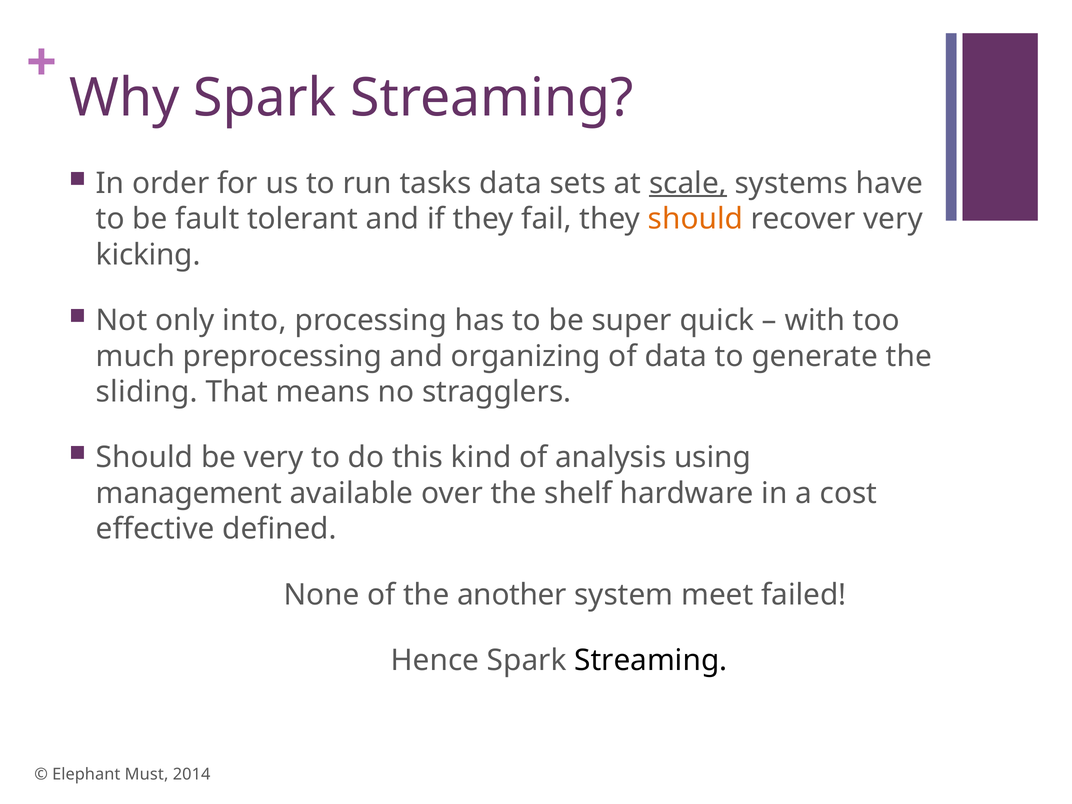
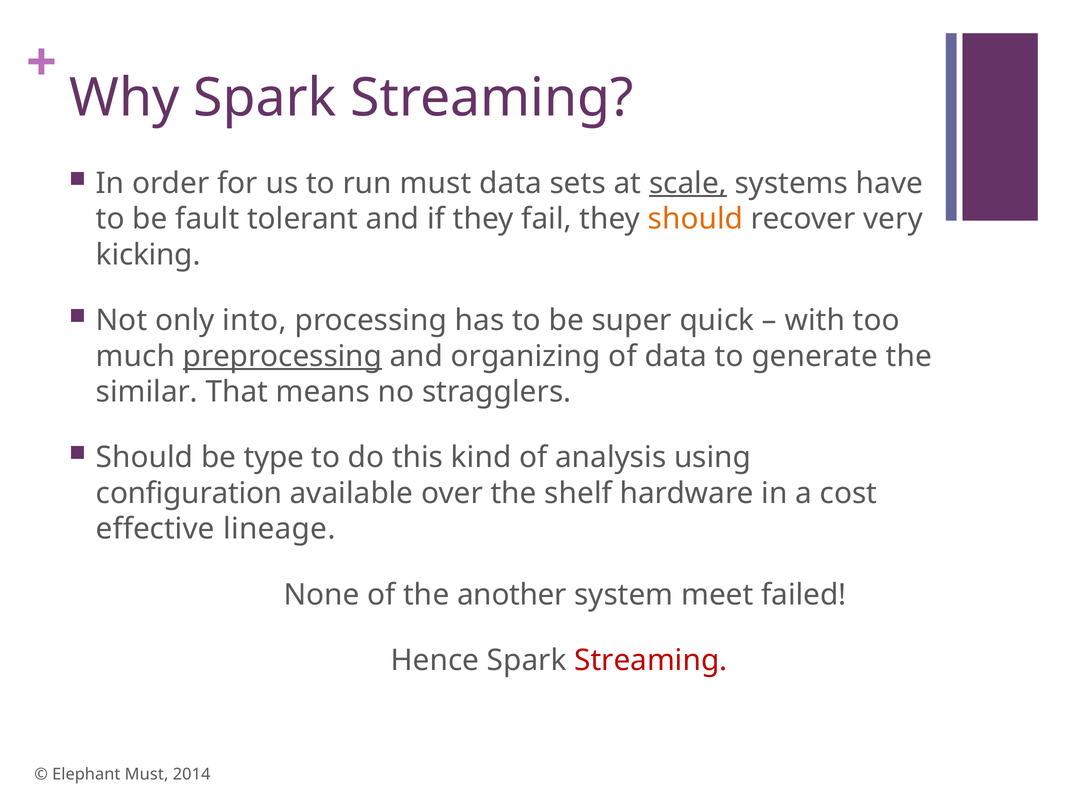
run tasks: tasks -> must (436, 183)
preprocessing underline: none -> present (282, 356)
sliding: sliding -> similar (147, 392)
be very: very -> type (274, 458)
management: management -> configuration (189, 493)
defined: defined -> lineage (279, 529)
Streaming colour: black -> red (651, 660)
